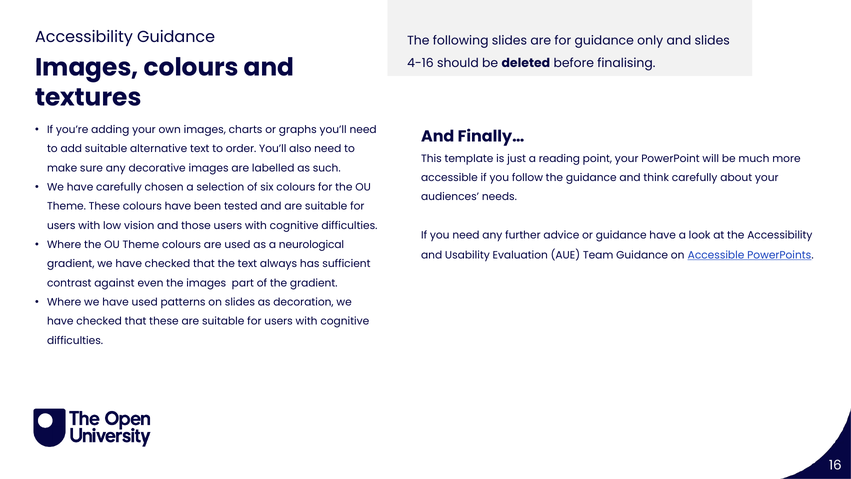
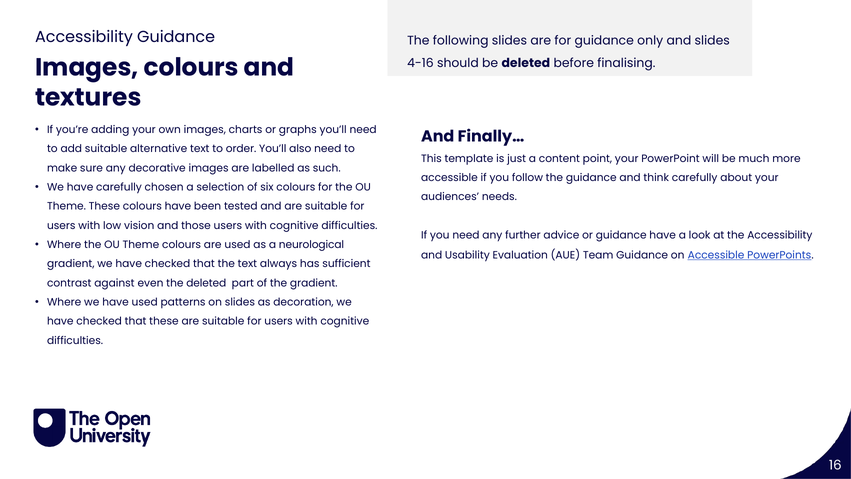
reading: reading -> content (559, 158)
the images: images -> deleted (206, 283)
